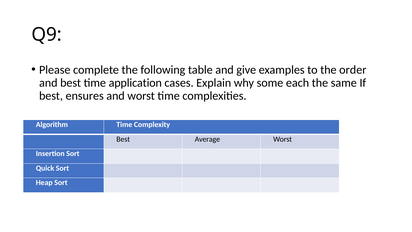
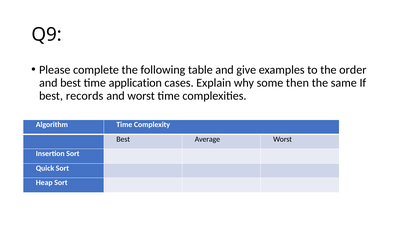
each: each -> then (297, 83)
ensures: ensures -> records (85, 96)
